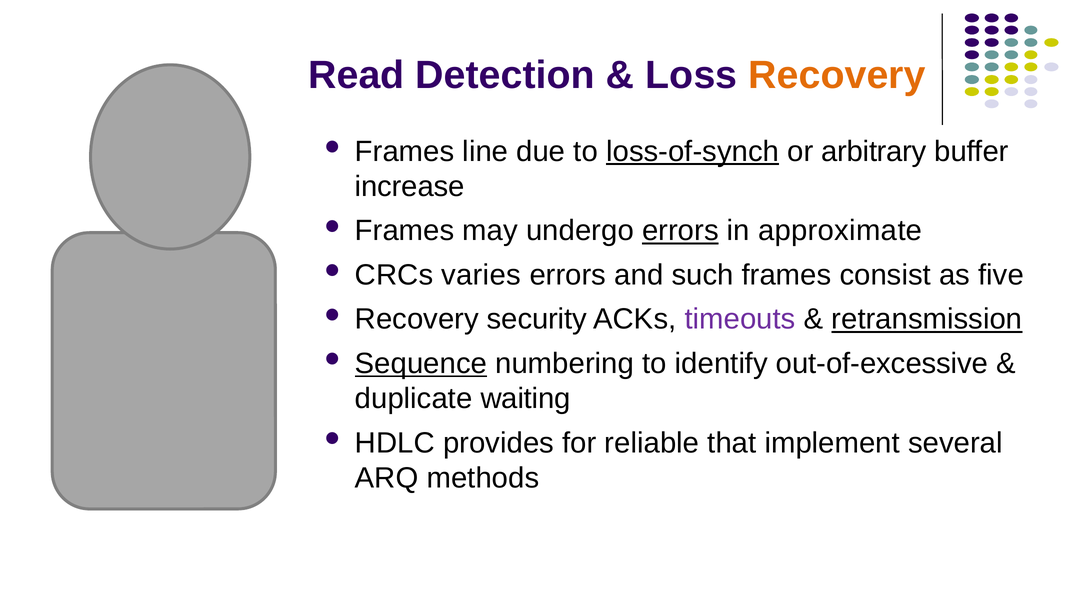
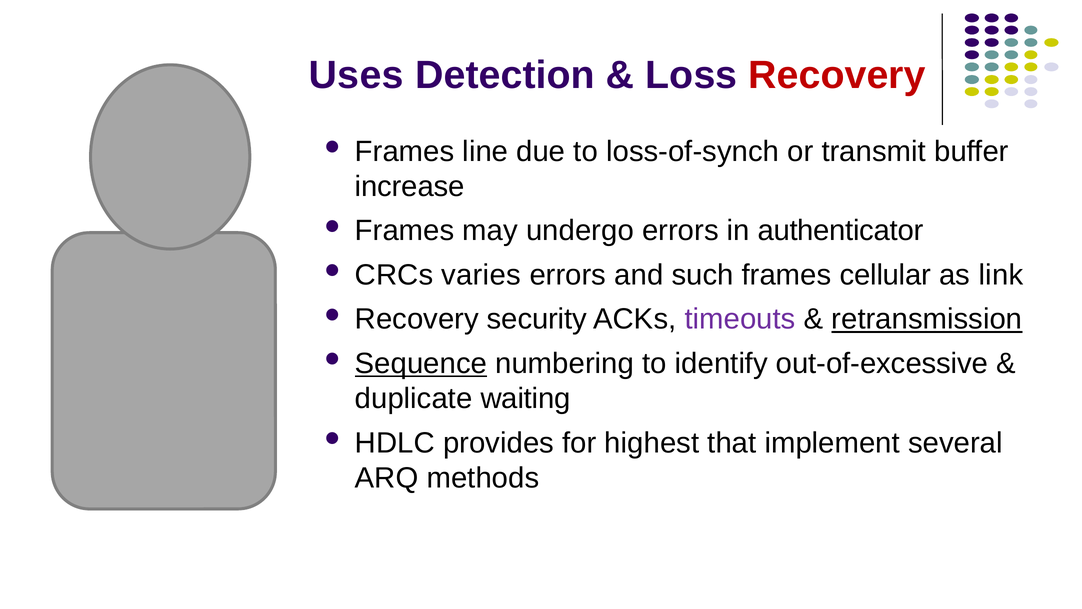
Read: Read -> Uses (356, 75)
Recovery colour: orange -> red (837, 75)
loss-of-synch underline: present -> none (693, 151)
arbitrary: arbitrary -> transmit (874, 151)
errors underline: present -> none (680, 231)
approximate: approximate -> authenticator (840, 231)
consist: consist -> cellular (885, 275)
five: five -> link (1001, 275)
reliable: reliable -> highest (652, 443)
